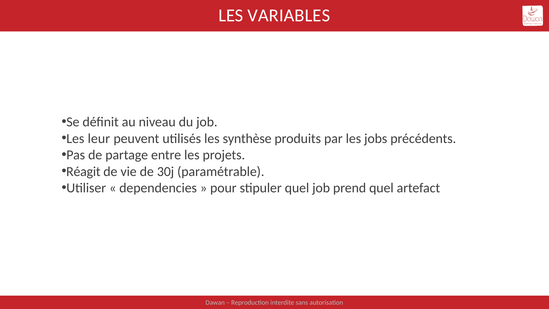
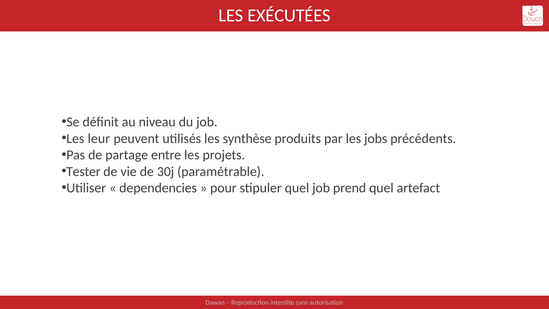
VARIABLES: VARIABLES -> EXÉCUTÉES (289, 16)
Réagit: Réagit -> Tester (83, 171)
